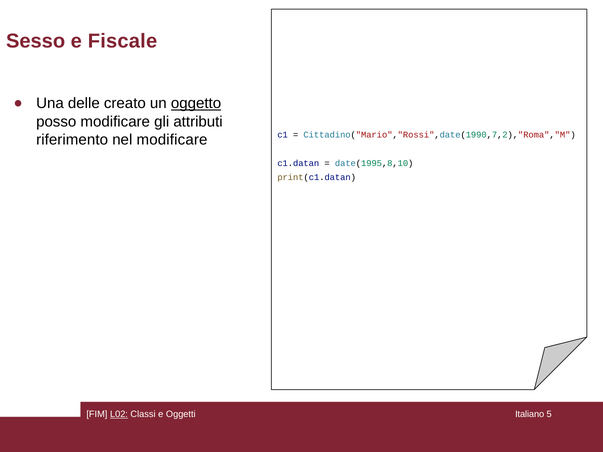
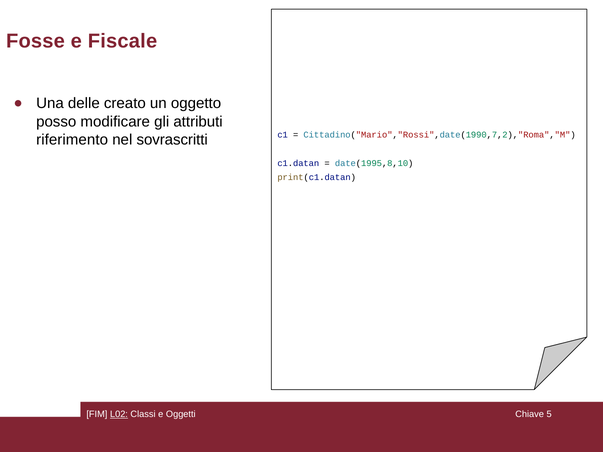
Sesso: Sesso -> Fosse (35, 41)
oggetto underline: present -> none (196, 104)
nel modificare: modificare -> sovrascritti (172, 140)
Italiano: Italiano -> Chiave (530, 415)
